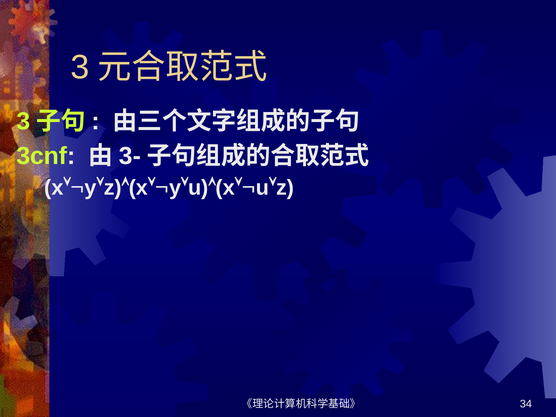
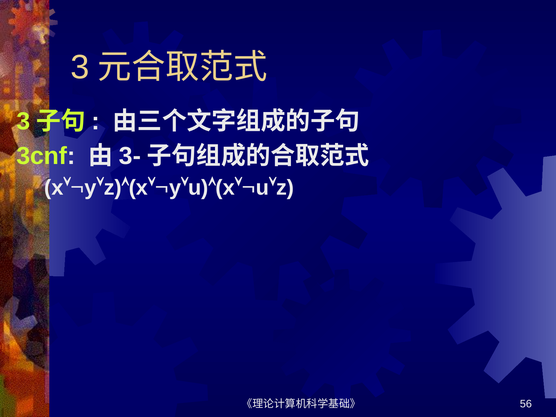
34: 34 -> 56 (526, 404)
